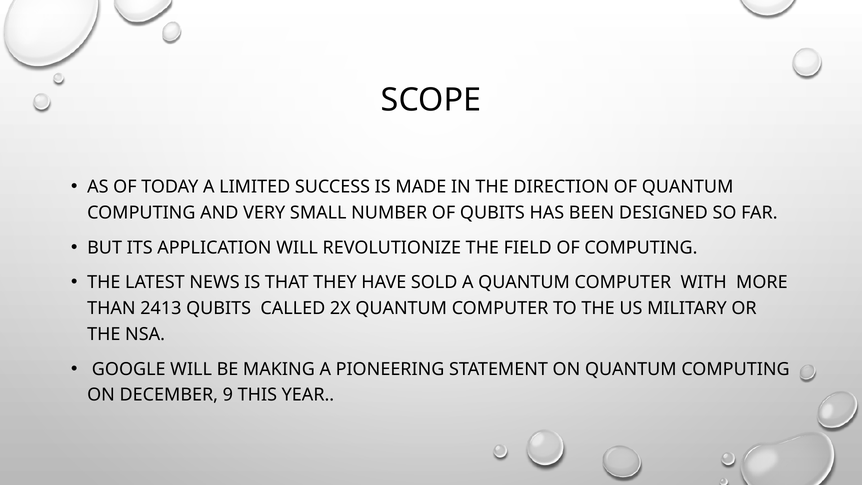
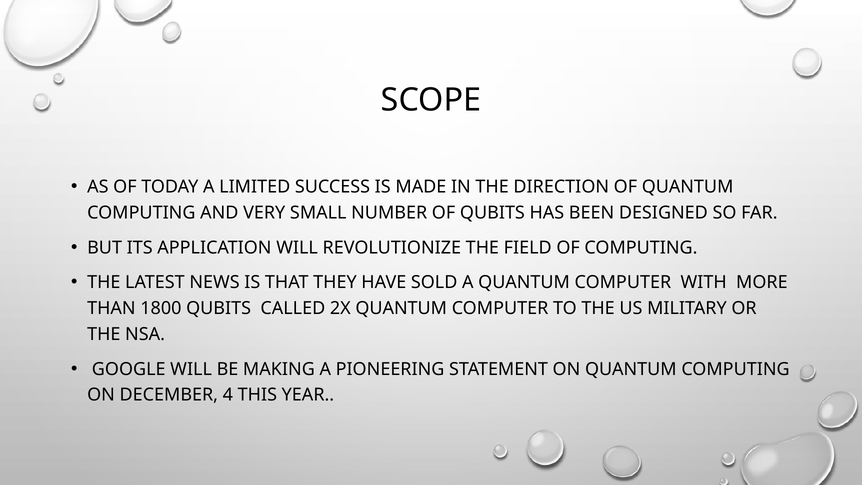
2413: 2413 -> 1800 (161, 308)
9: 9 -> 4 (228, 395)
